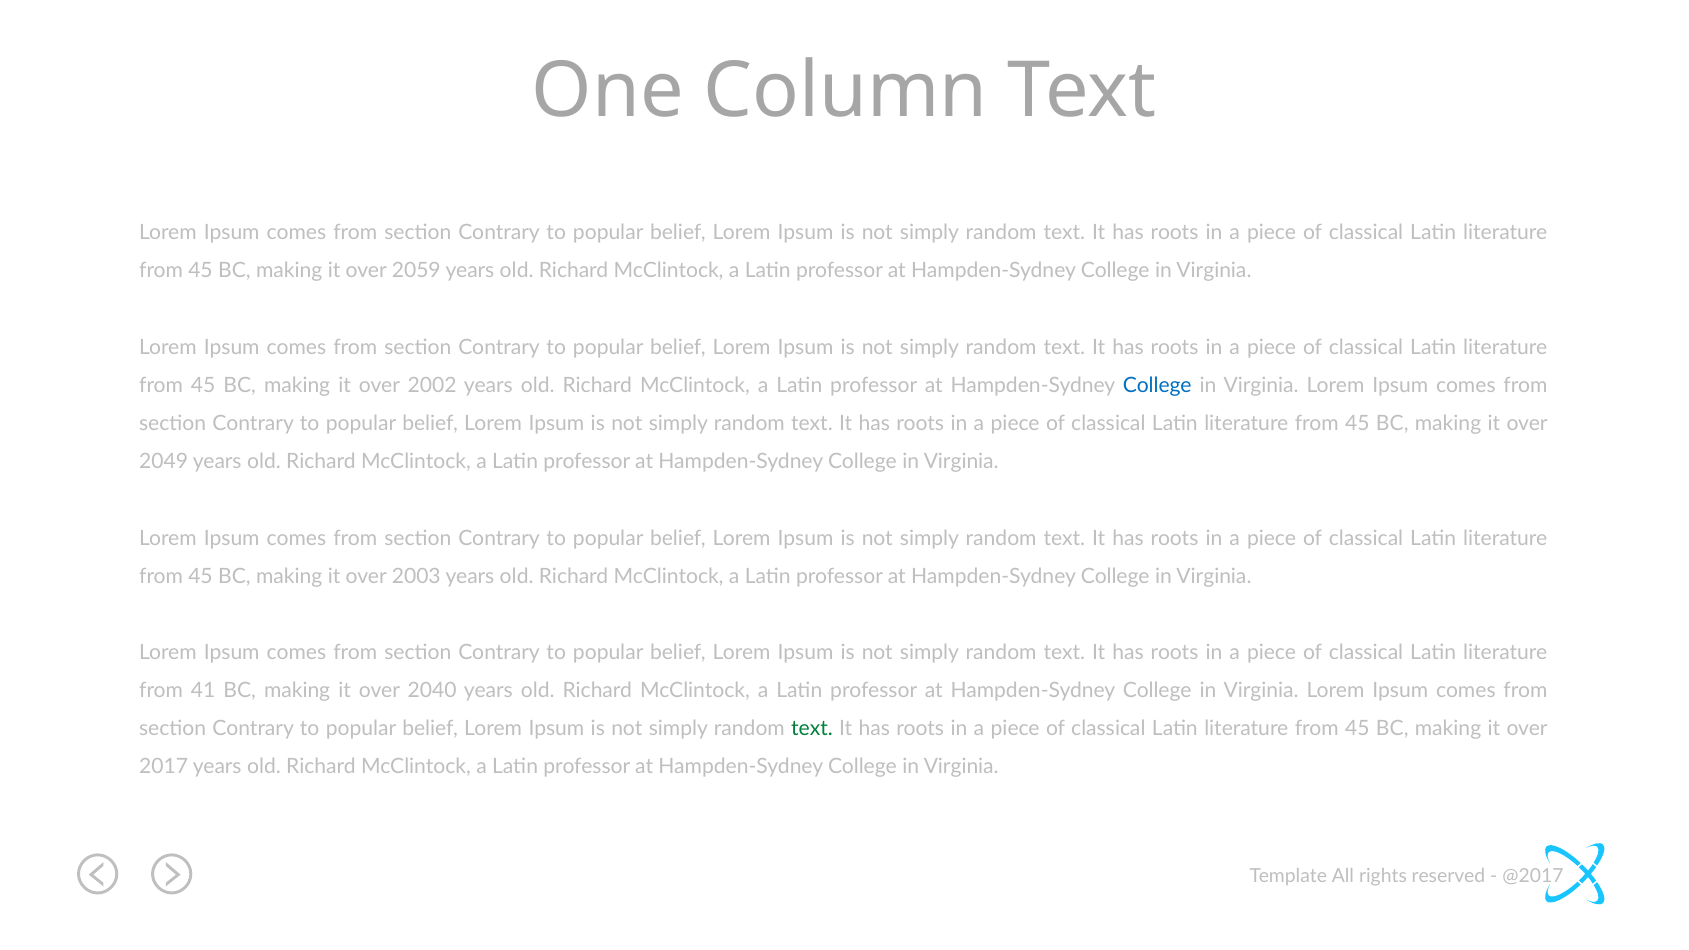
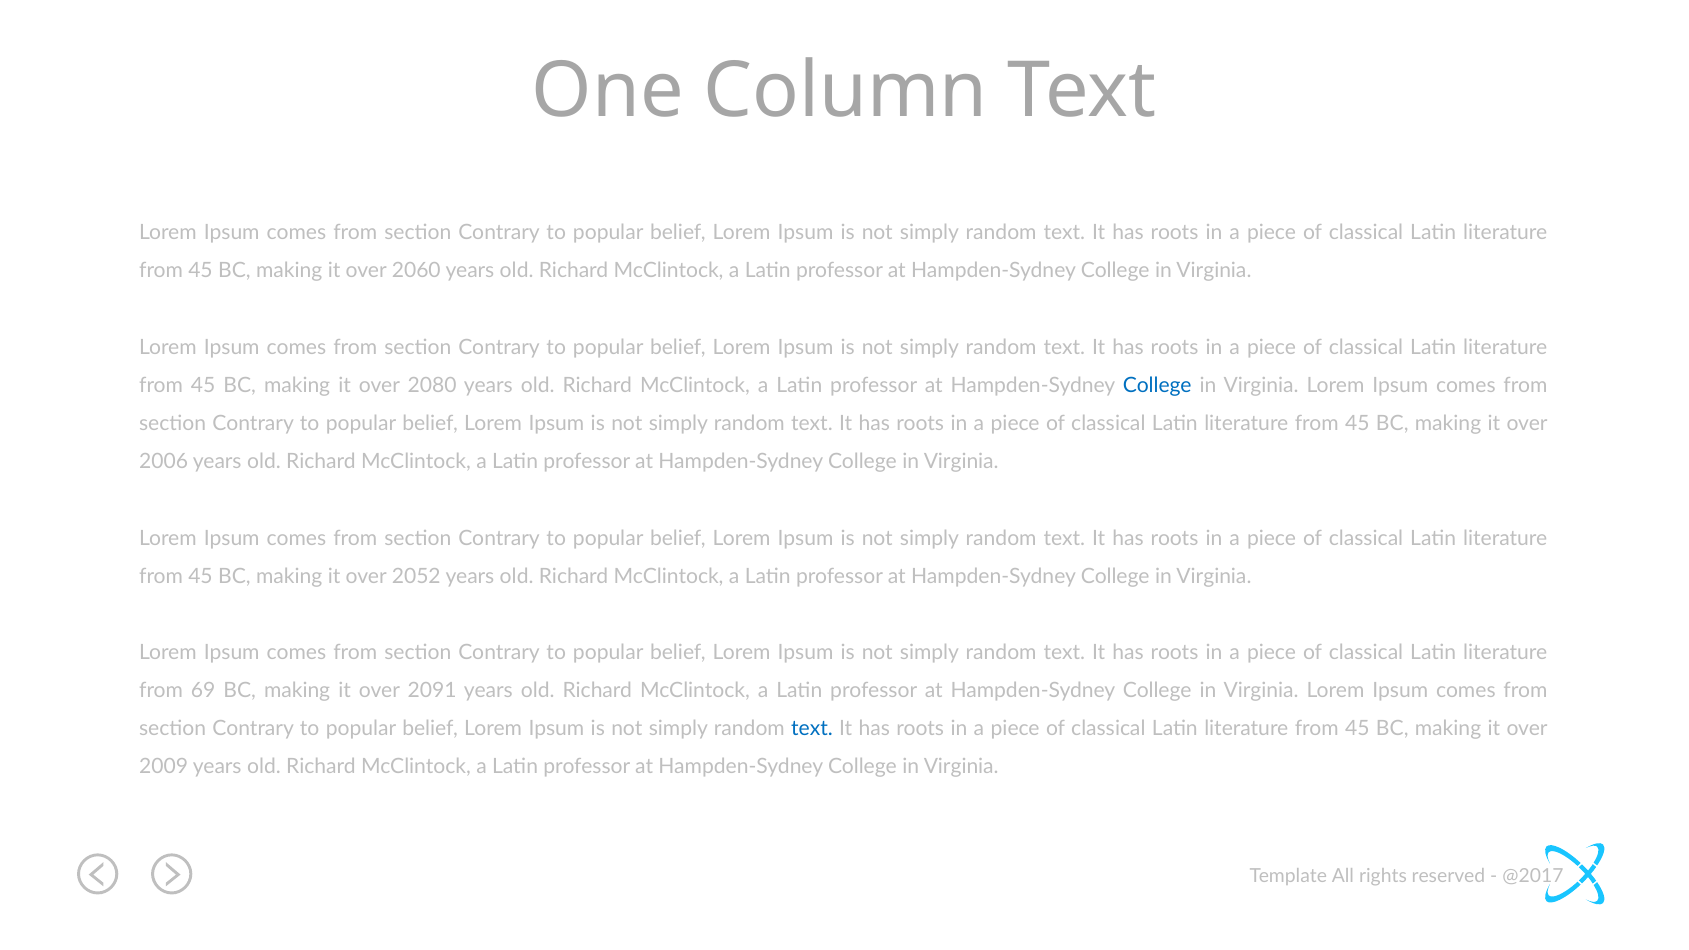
2059: 2059 -> 2060 (416, 271)
2002: 2002 -> 2080 (432, 385)
2049: 2049 -> 2006 (164, 461)
2003: 2003 -> 2052 (416, 576)
41: 41 -> 69 (203, 691)
2040: 2040 -> 2091 (432, 691)
text colour: green -> blue (812, 729)
2017: 2017 -> 2009 (164, 767)
